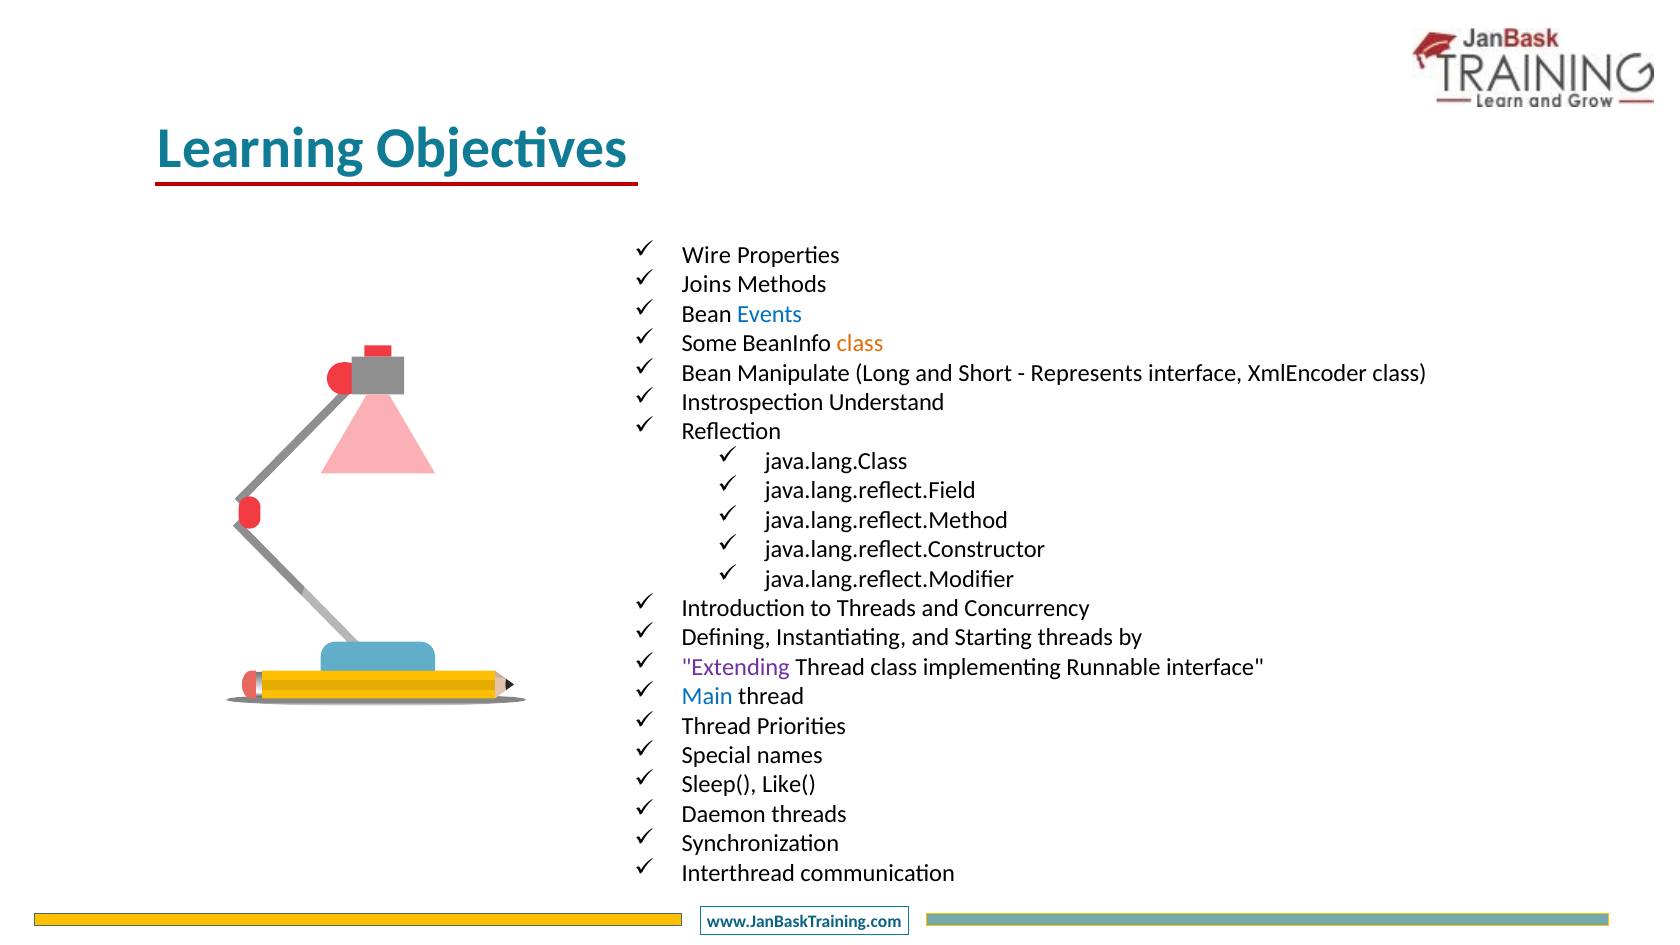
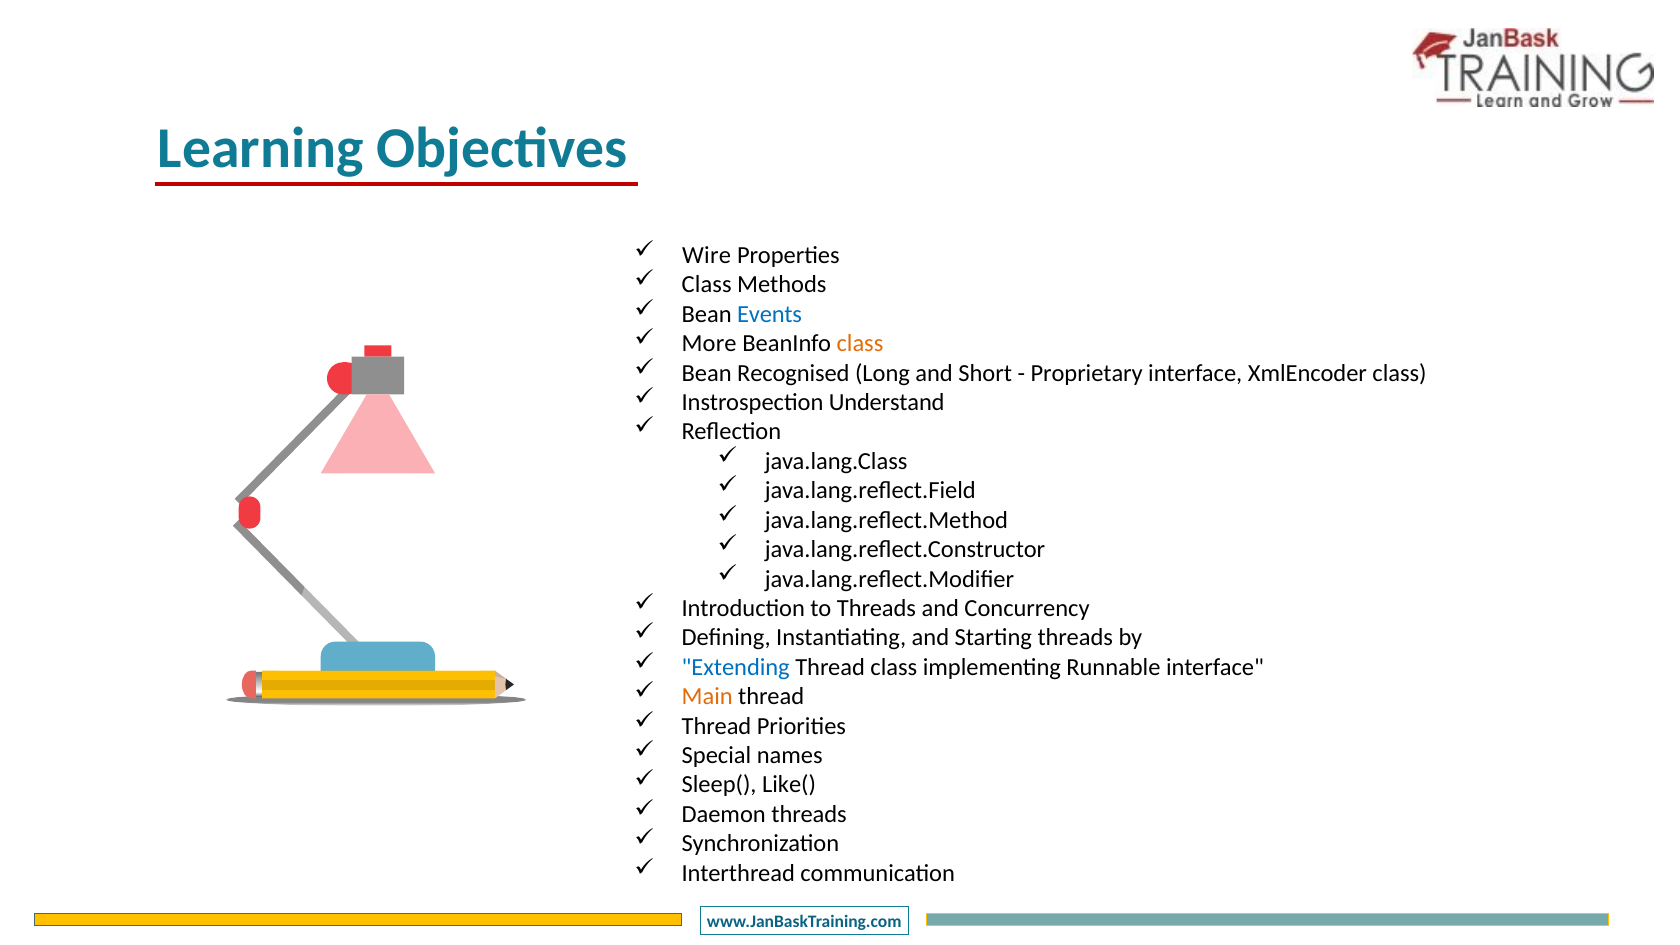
Joins: Joins -> Class (707, 285)
Some: Some -> More (709, 344)
Manipulate: Manipulate -> Recognised (793, 373)
Represents: Represents -> Proprietary (1087, 373)
Extending colour: purple -> blue (736, 667)
Main colour: blue -> orange (707, 697)
